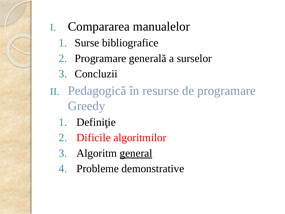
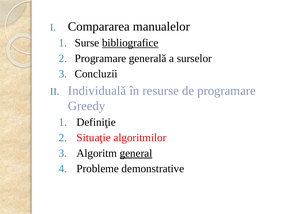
bibliografice underline: none -> present (130, 43)
Pedagogicǎ: Pedagogicǎ -> Individualǎ (97, 91)
Dificile: Dificile -> Situaţie (94, 138)
